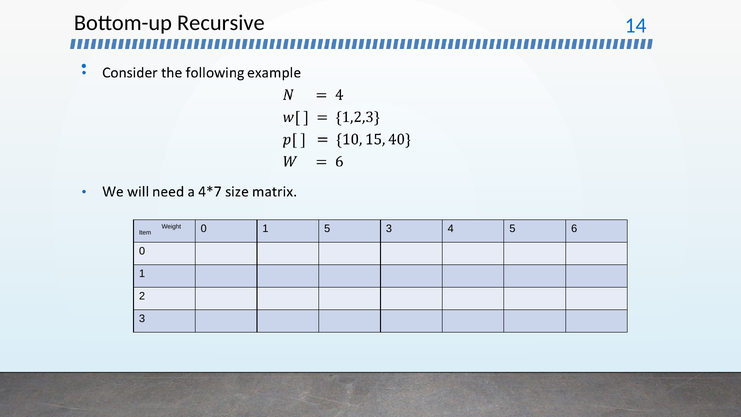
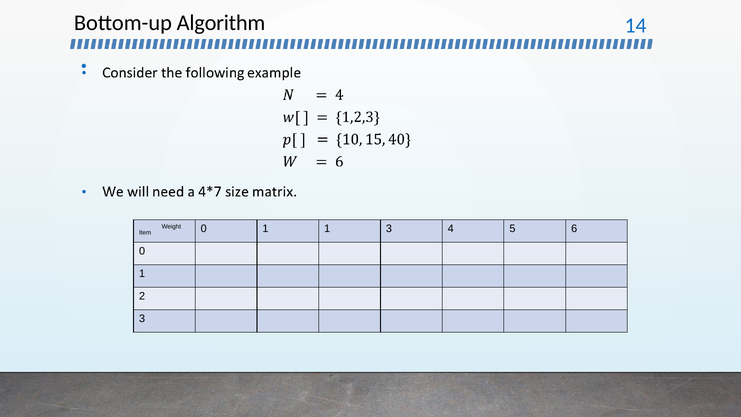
Recursive: Recursive -> Algorithm (221, 23)
1 5: 5 -> 1 (327, 229)
